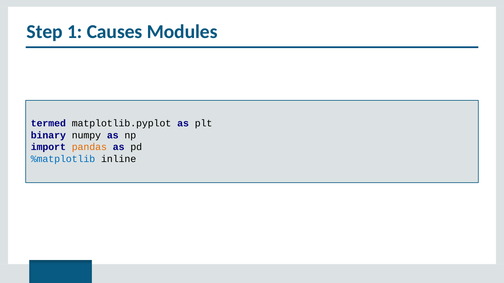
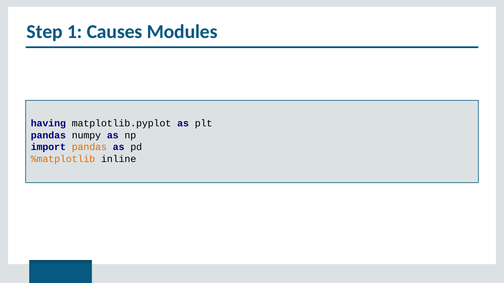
termed: termed -> having (48, 124)
binary: binary -> pandas (48, 135)
%matplotlib colour: blue -> orange (63, 159)
